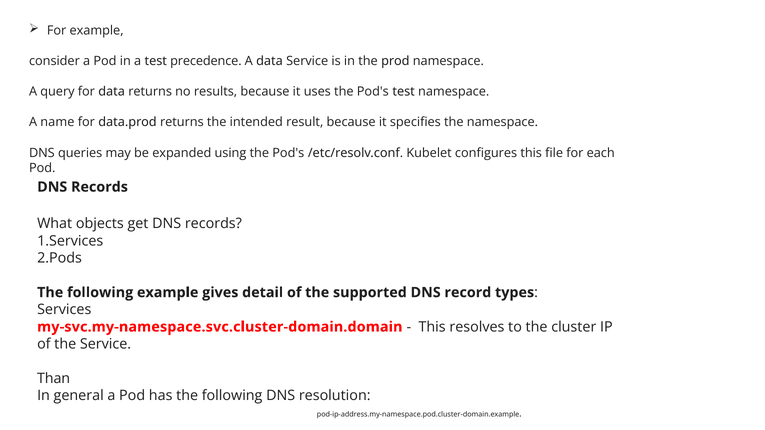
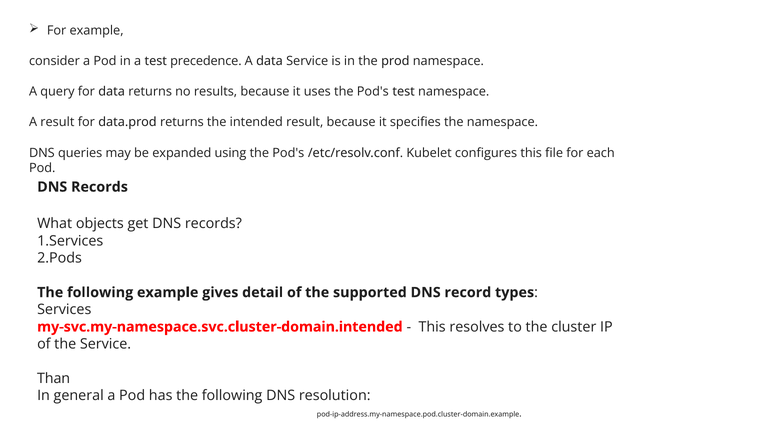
A name: name -> result (57, 122)
my-svc.my-namespace.svc.cluster-domain.domain: my-svc.my-namespace.svc.cluster-domain.domain -> my-svc.my-namespace.svc.cluster-domain.intended (220, 327)
